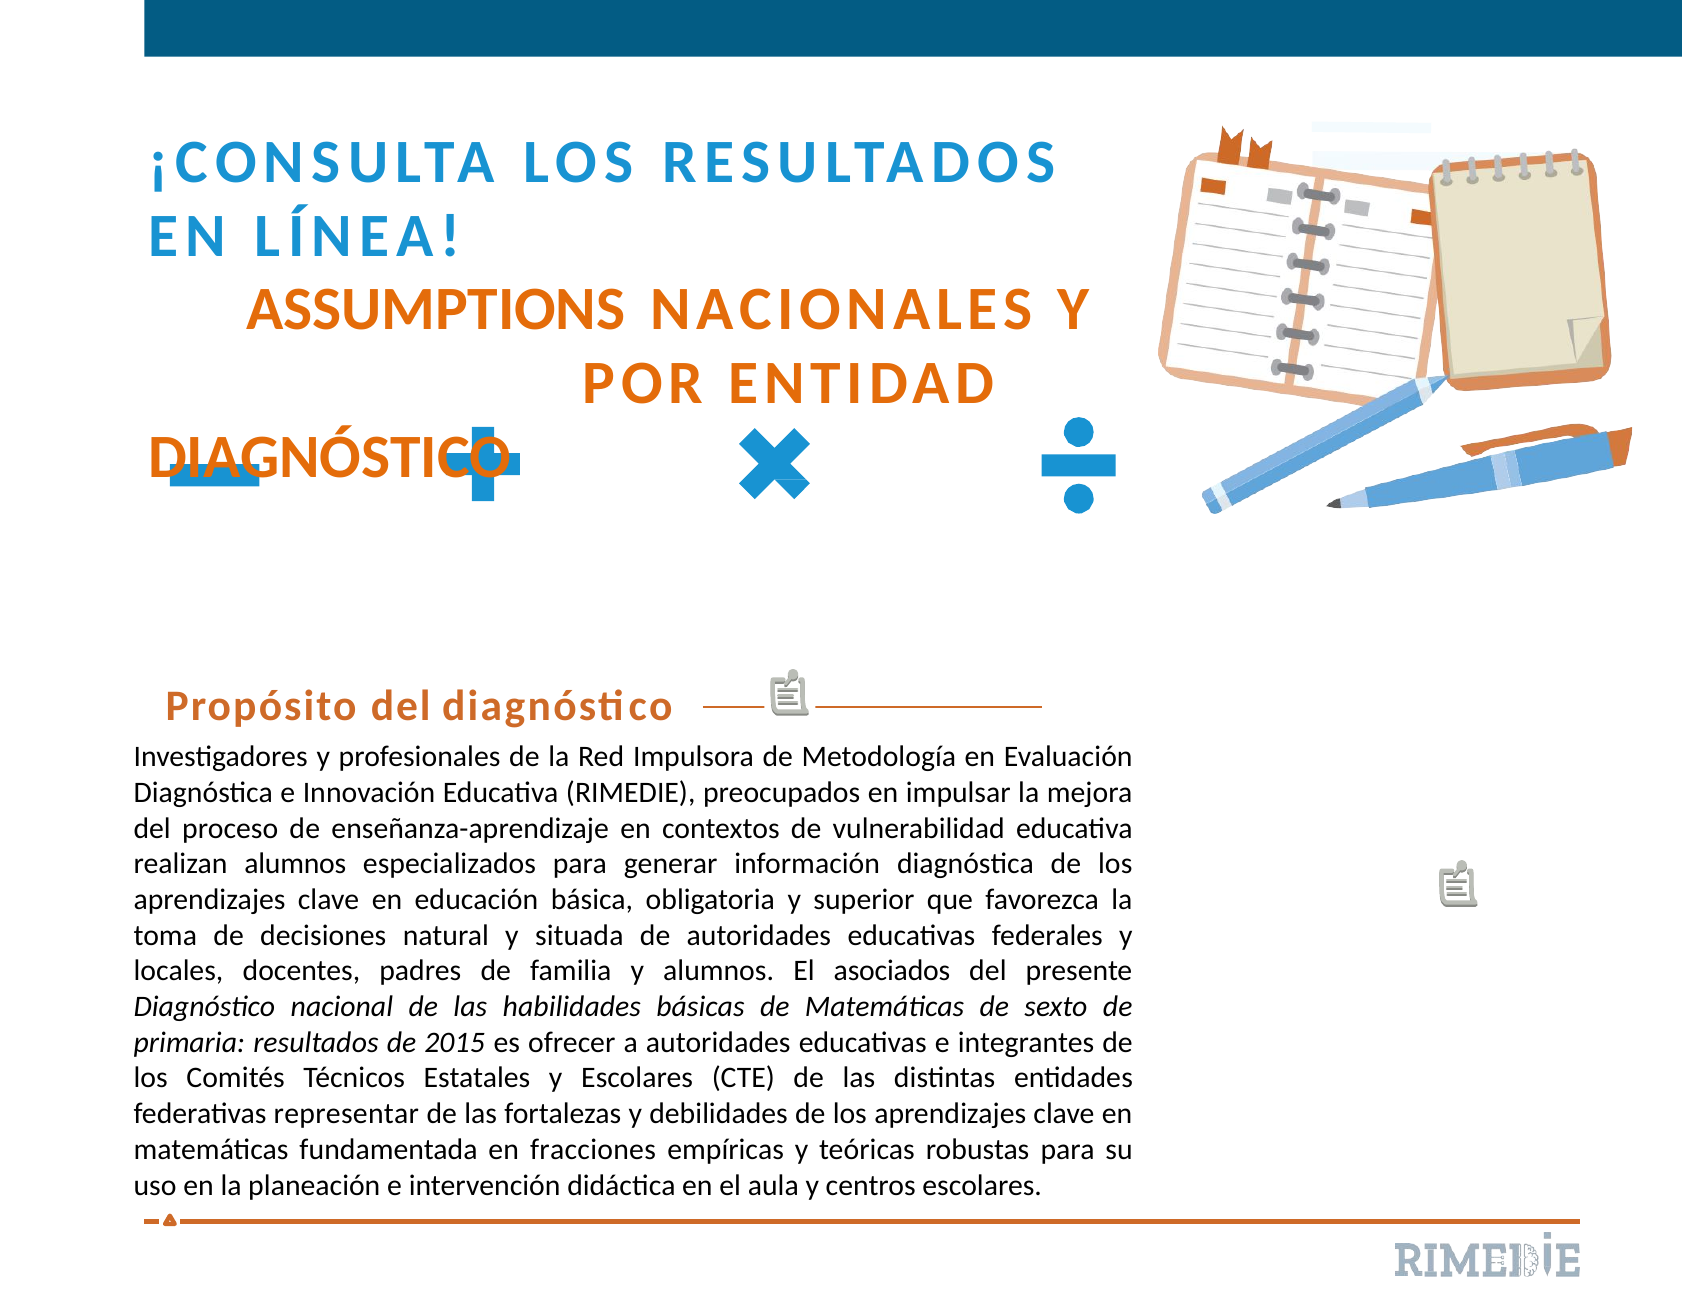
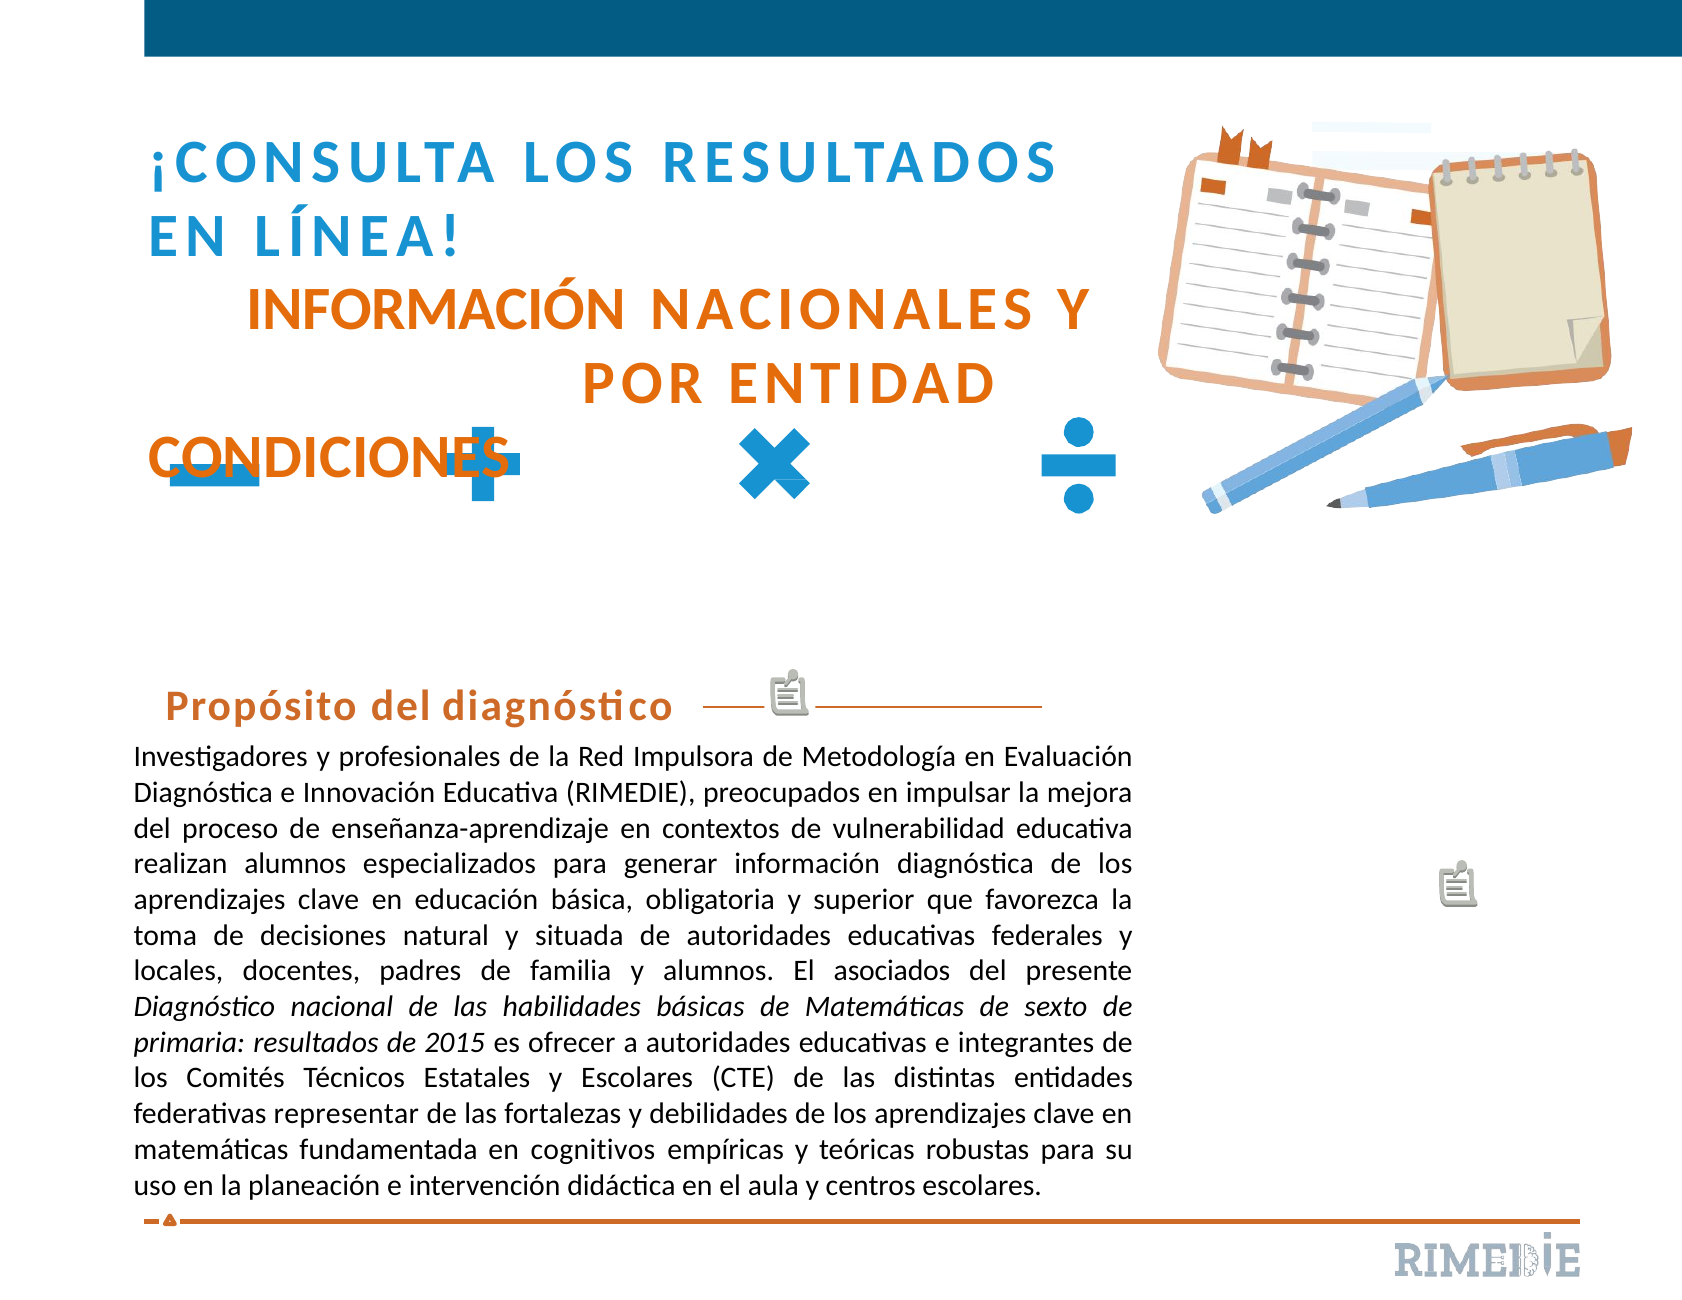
ASSUMPTIONS: ASSUMPTIONS -> INFORMACIÓN (436, 310)
DIAGNÓSTICO: DIAGNÓSTICO -> CONDICIONES (330, 457)
fracciones: fracciones -> cognitivos (593, 1149)
